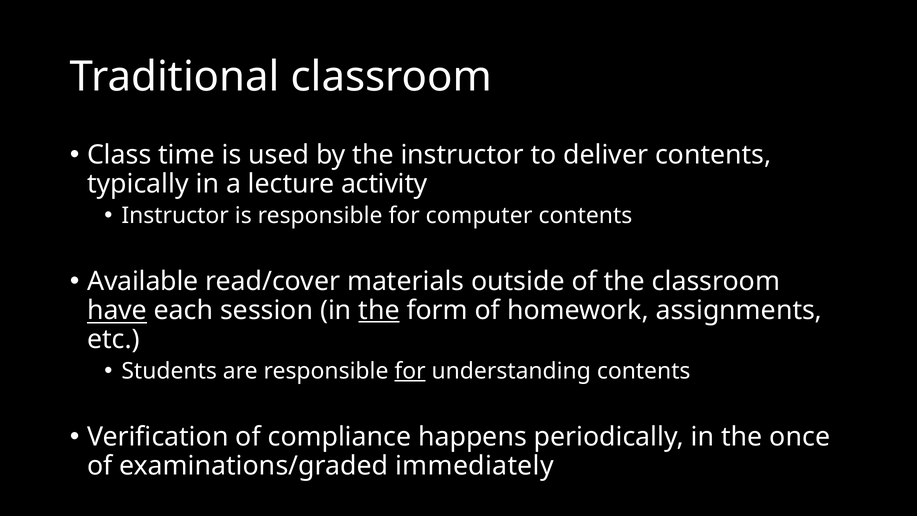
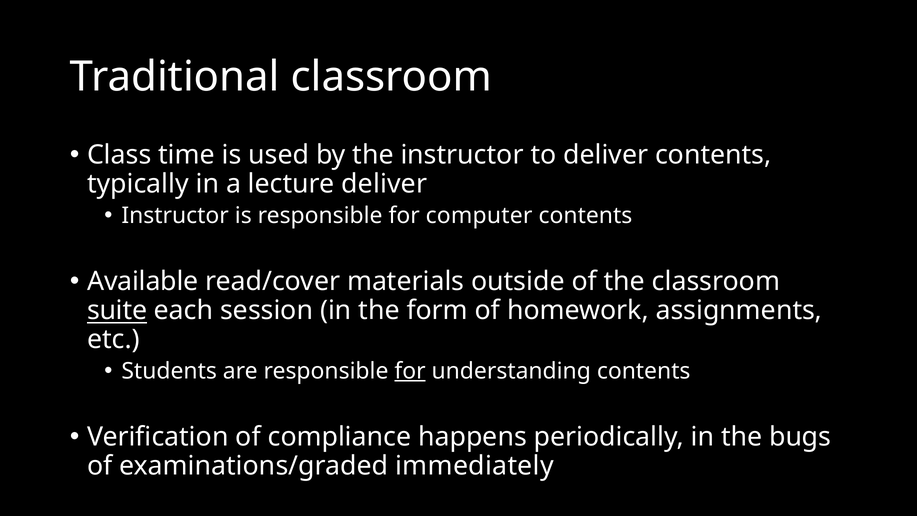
lecture activity: activity -> deliver (384, 184)
have: have -> suite (117, 310)
the underline: present -> none (379, 310)
once: once -> bugs (800, 437)
